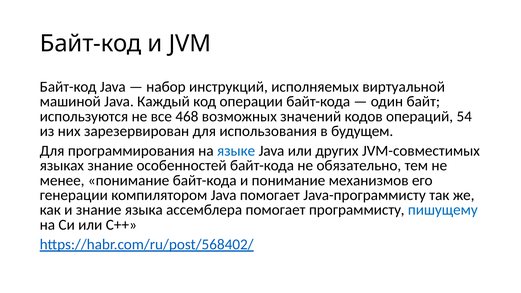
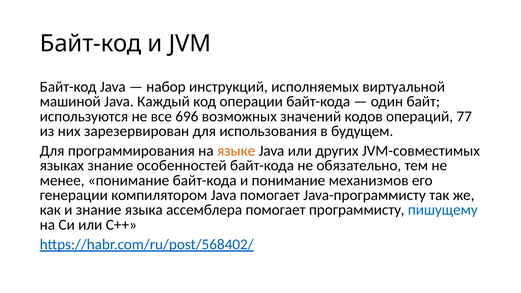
468: 468 -> 696 (187, 116)
54: 54 -> 77 (464, 116)
языке colour: blue -> orange (236, 151)
